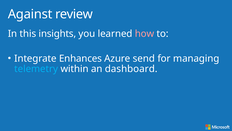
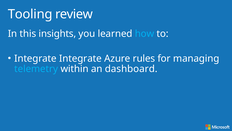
Against: Against -> Tooling (30, 14)
how colour: pink -> light blue (145, 34)
Integrate Enhances: Enhances -> Integrate (80, 58)
send: send -> rules (144, 58)
